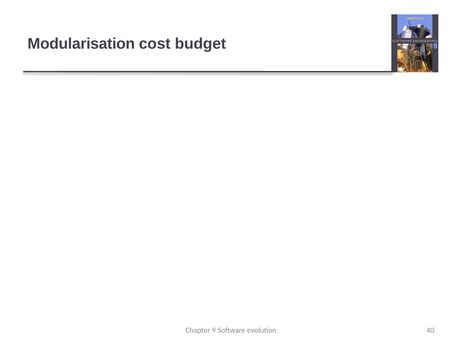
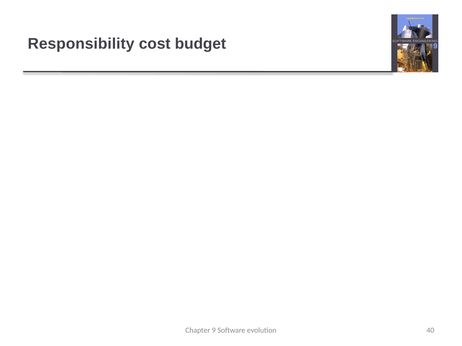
Modularisation: Modularisation -> Responsibility (81, 44)
